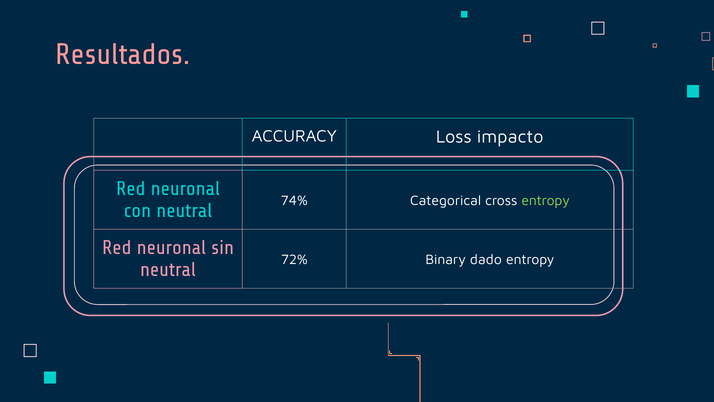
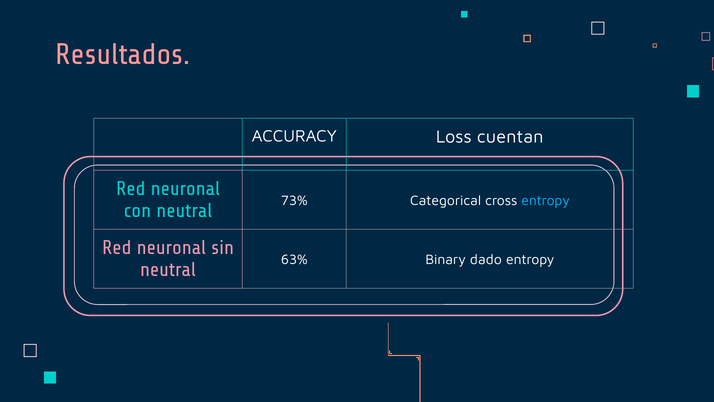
impacto: impacto -> cuentan (510, 137)
74%: 74% -> 73% (294, 200)
entropy colour: light green -> light blue (546, 200)
72%: 72% -> 63% (294, 259)
